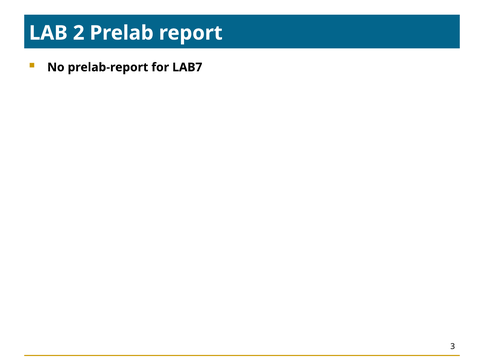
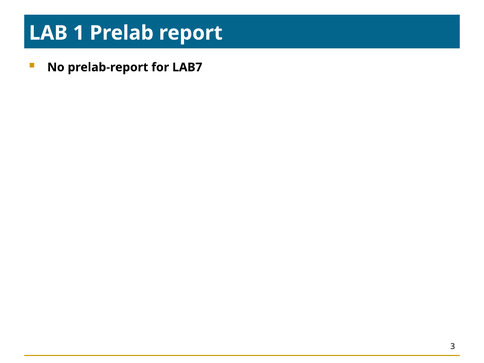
2: 2 -> 1 (79, 33)
